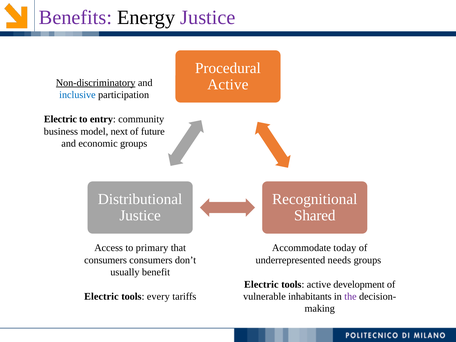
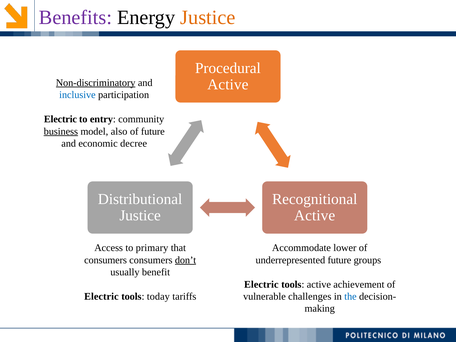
Justice colour: purple -> orange (208, 17)
business underline: none -> present (61, 131)
next: next -> also (119, 131)
economic groups: groups -> decree (134, 144)
Shared: Shared -> Active (315, 216)
today: today -> lower (345, 248)
don’t underline: none -> present (186, 260)
underrepresented needs: needs -> future (339, 260)
development: development -> achievement (359, 284)
every: every -> today (158, 297)
inhabitants: inhabitants -> challenges (310, 296)
the colour: purple -> blue (350, 296)
